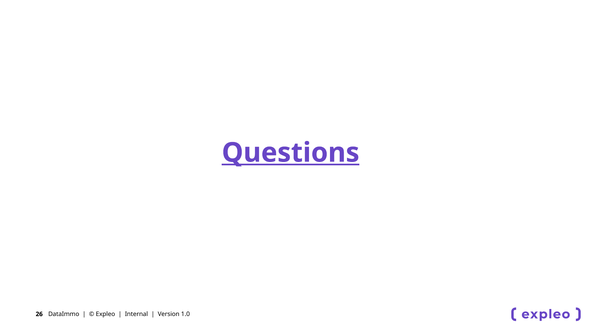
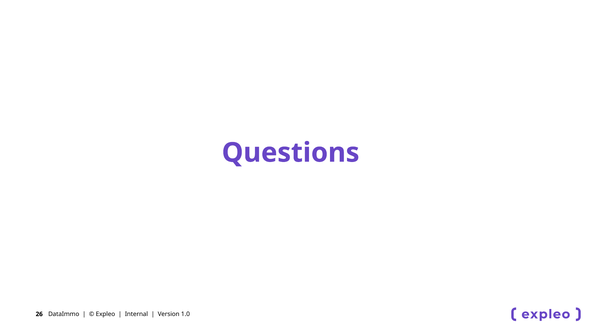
Questions underline: present -> none (291, 153)
